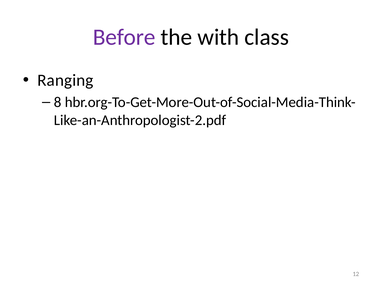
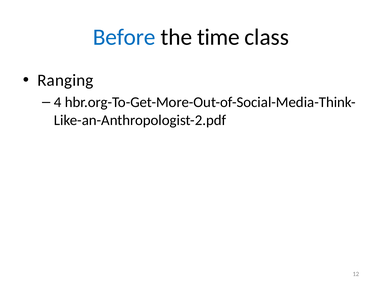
Before colour: purple -> blue (124, 37)
with: with -> time (218, 37)
8: 8 -> 4 (58, 102)
